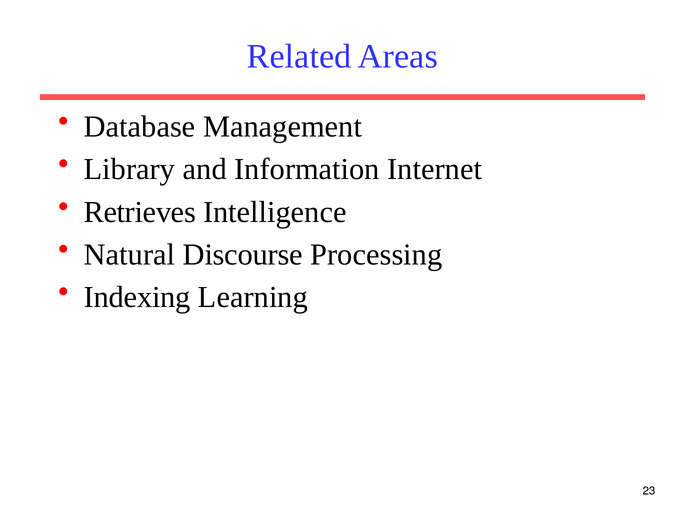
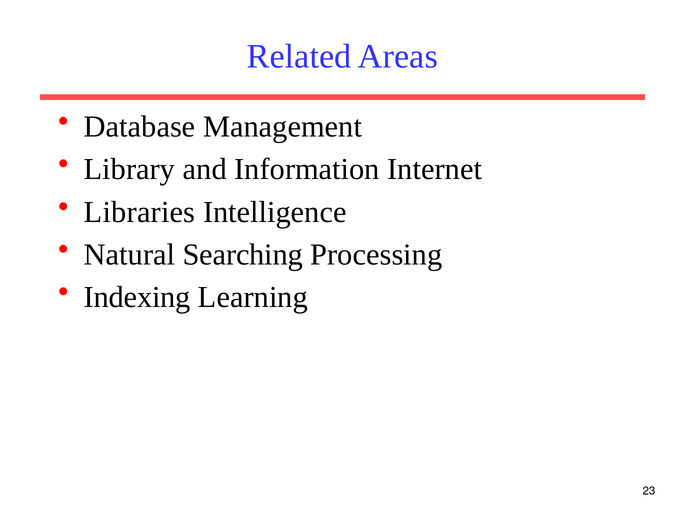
Retrieves: Retrieves -> Libraries (140, 212)
Discourse: Discourse -> Searching (243, 254)
